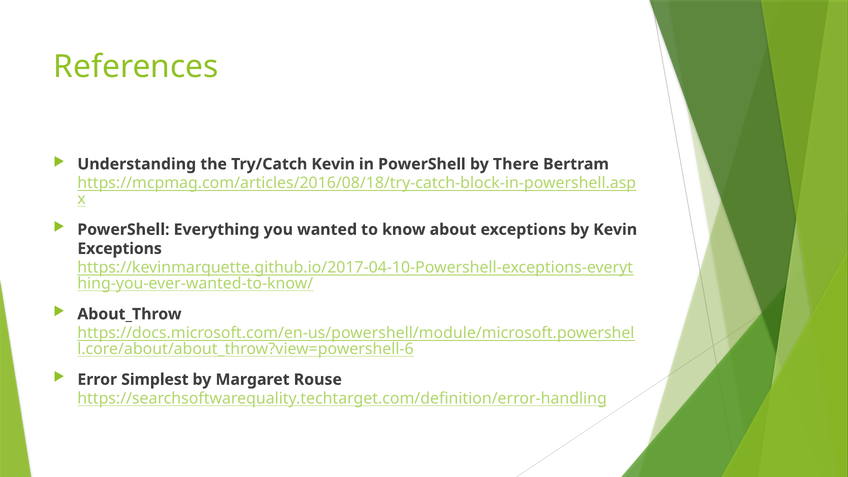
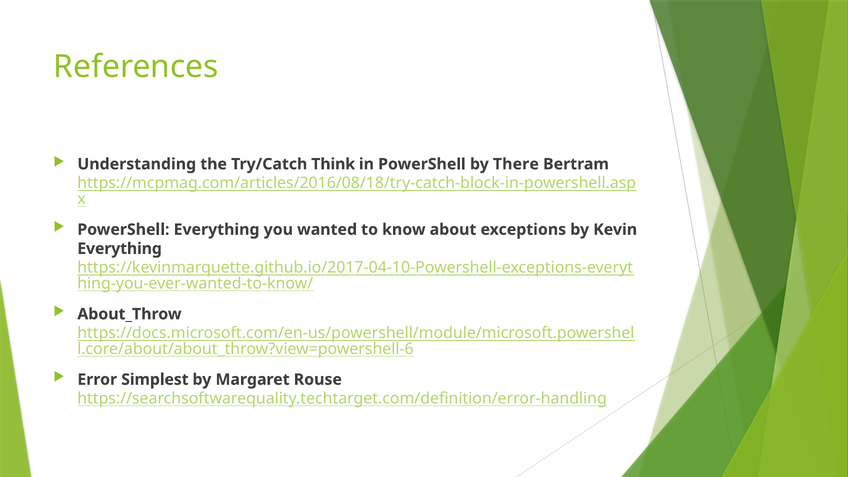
Try/Catch Kevin: Kevin -> Think (333, 164)
Exceptions: Exceptions -> Everything (120, 249)
